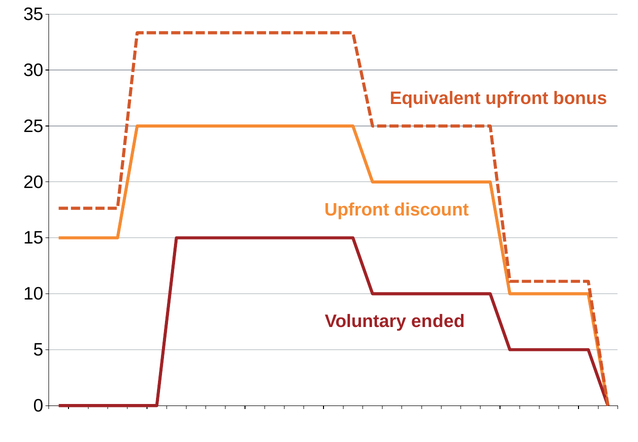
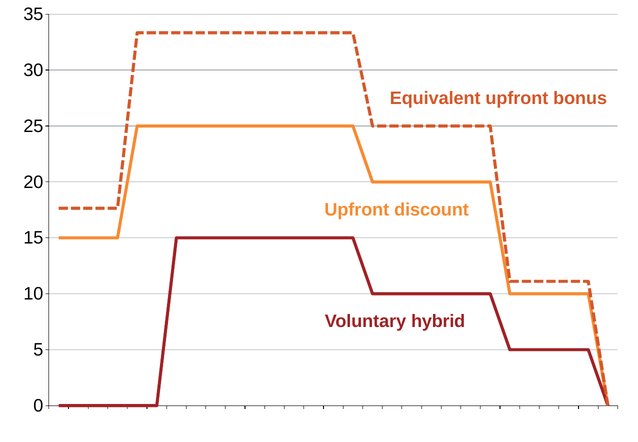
ended: ended -> hybrid (438, 321)
